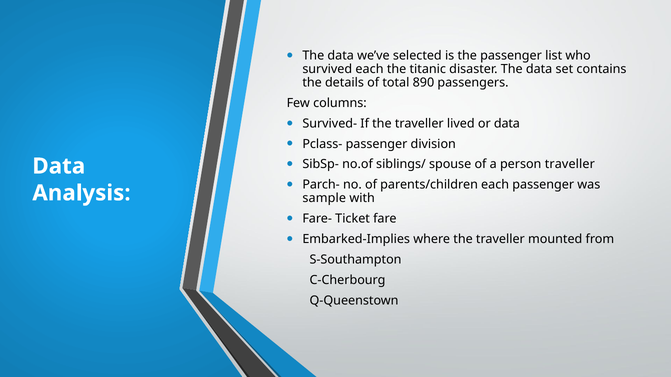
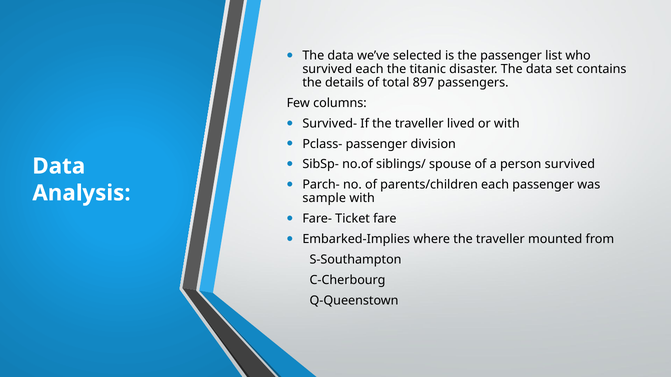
890: 890 -> 897 (423, 83)
or data: data -> with (507, 124)
person traveller: traveller -> survived (570, 164)
